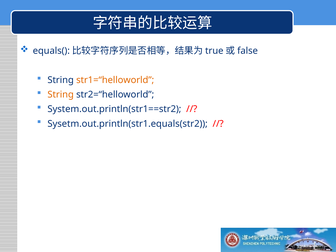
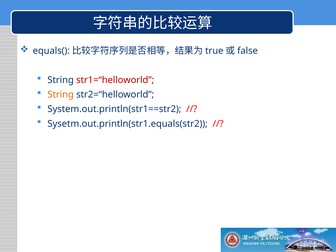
str1=“helloworld colour: orange -> red (115, 80)
